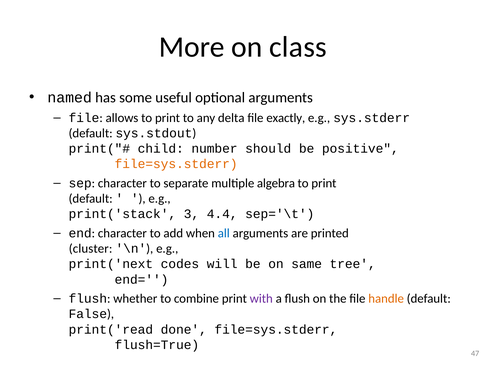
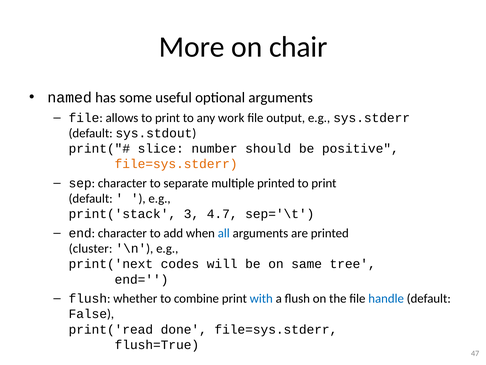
class: class -> chair (298, 47)
delta: delta -> work (231, 118)
exactly: exactly -> output (286, 118)
child: child -> slice (161, 148)
multiple algebra: algebra -> printed (276, 183)
4.4: 4.4 -> 4.7 (222, 214)
with colour: purple -> blue (261, 298)
handle colour: orange -> blue (386, 298)
